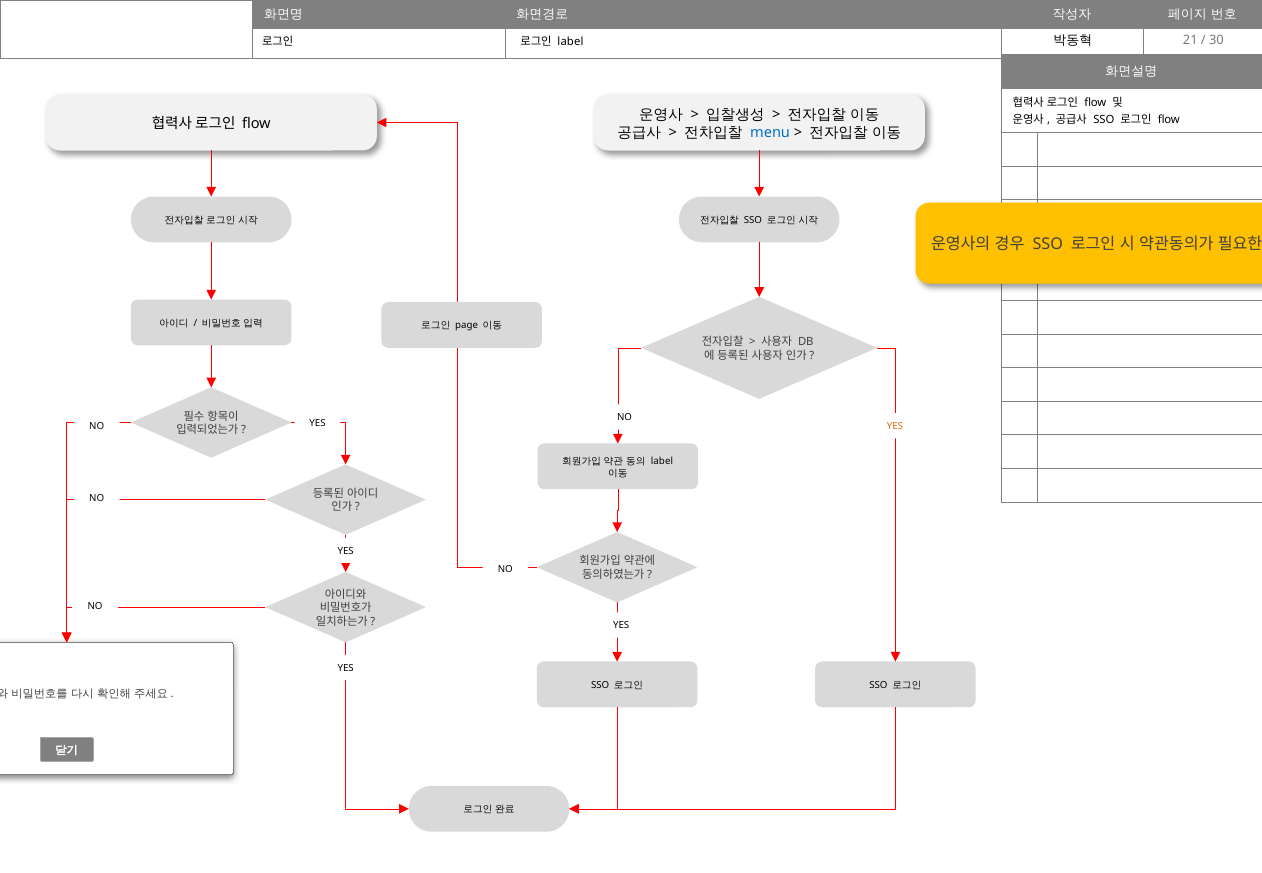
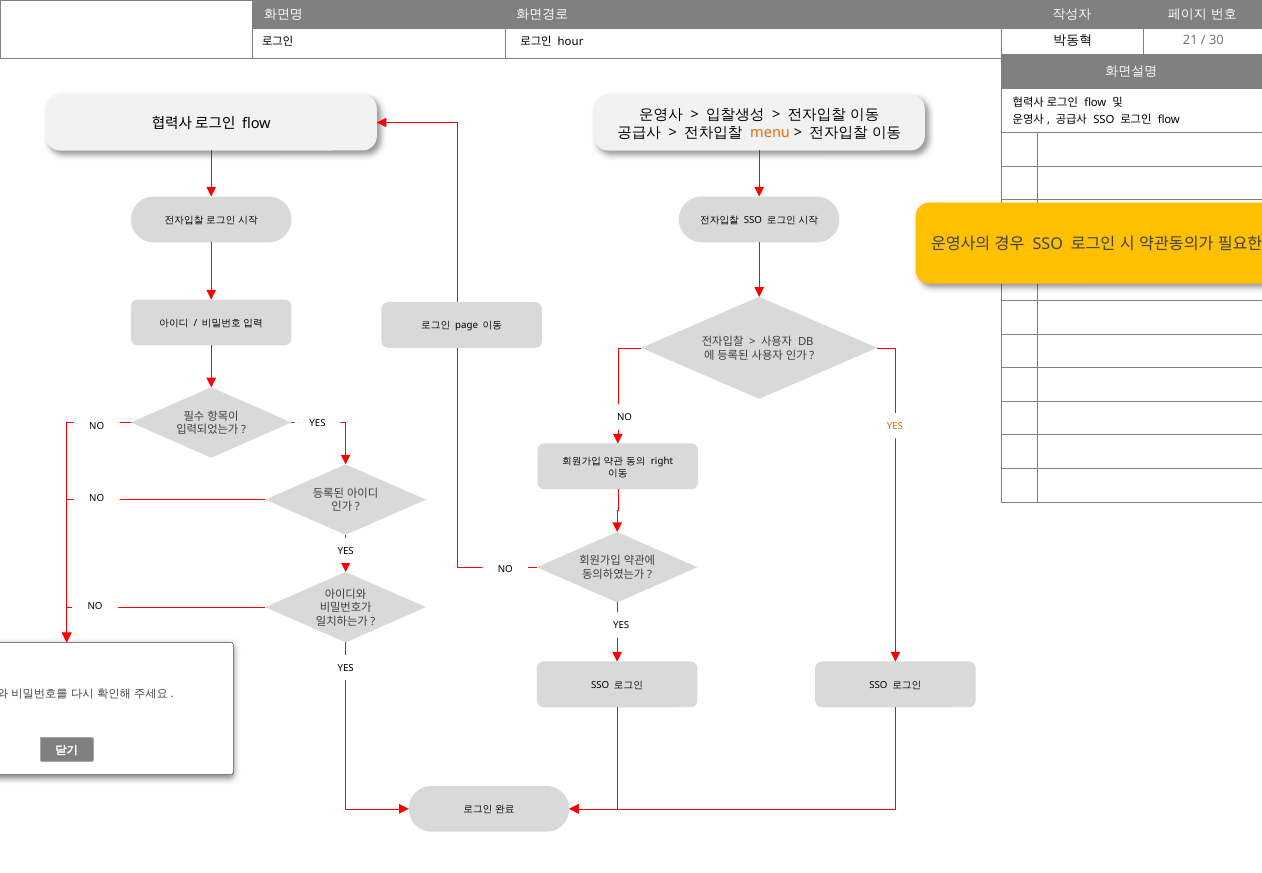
label: label -> hour (570, 42)
menu colour: blue -> orange (770, 132)
label: label -> right (662, 462)
